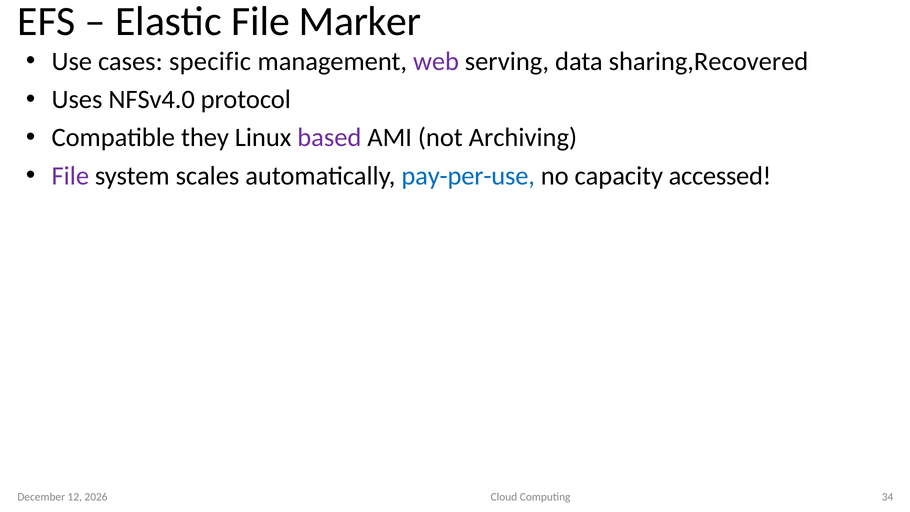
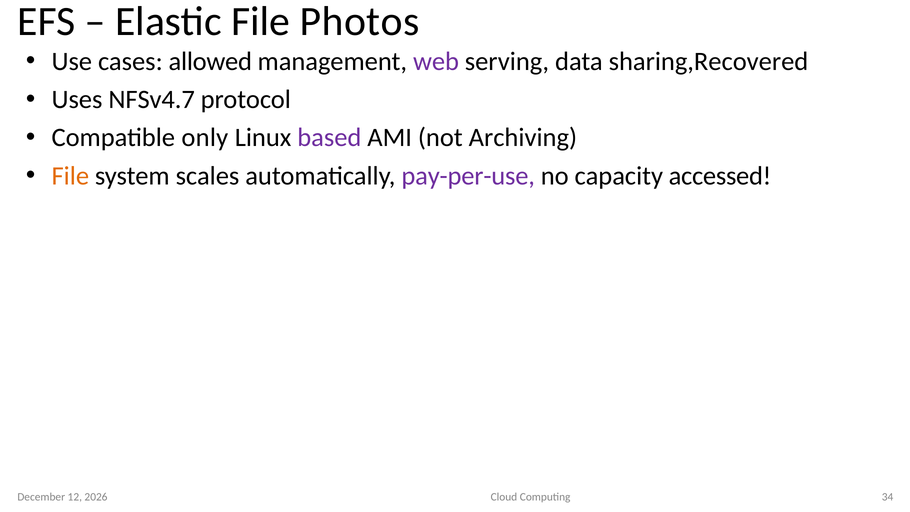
Marker: Marker -> Photos (360, 22)
specific: specific -> allowed (210, 61)
NFSv4.0: NFSv4.0 -> NFSv4.7 (152, 99)
they: they -> only (205, 138)
File colour: purple -> orange (70, 176)
pay-per-use colour: blue -> purple (468, 176)
